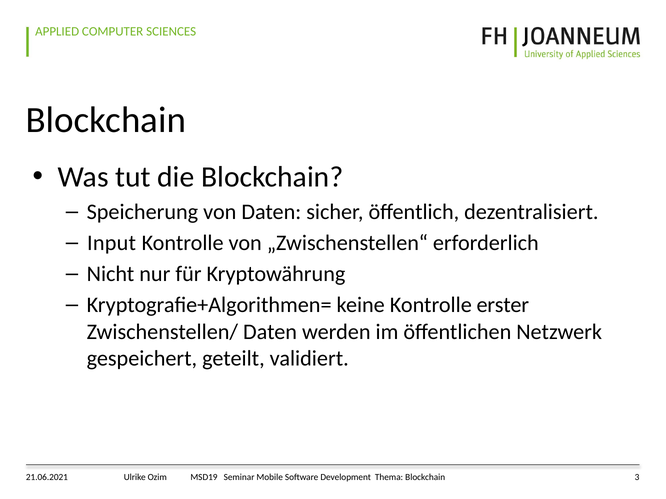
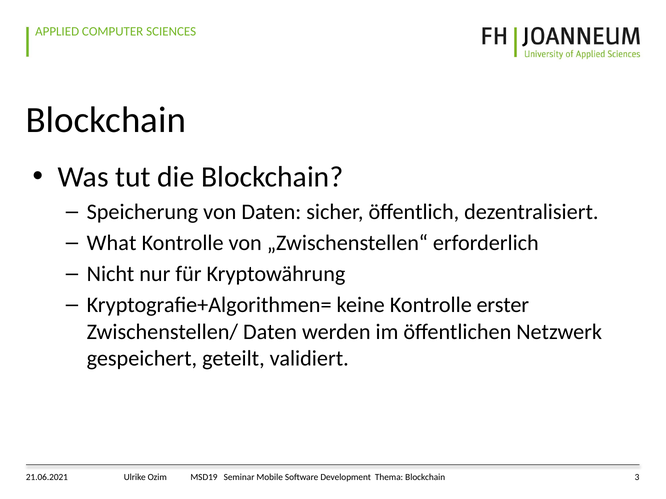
Input: Input -> What (112, 243)
